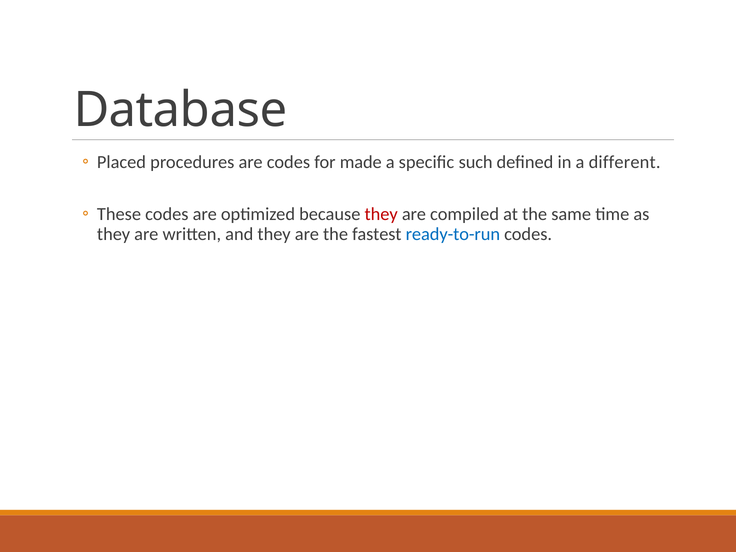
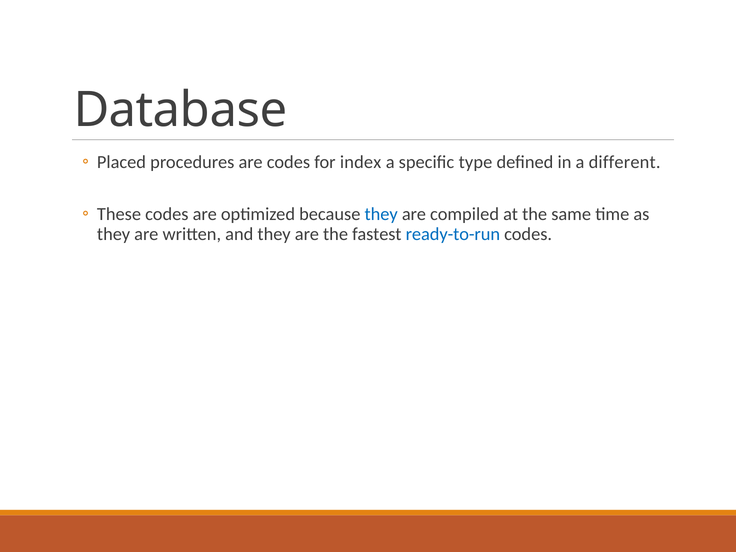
made: made -> index (361, 162)
such: such -> type (476, 162)
they colour: red -> blue (381, 214)
